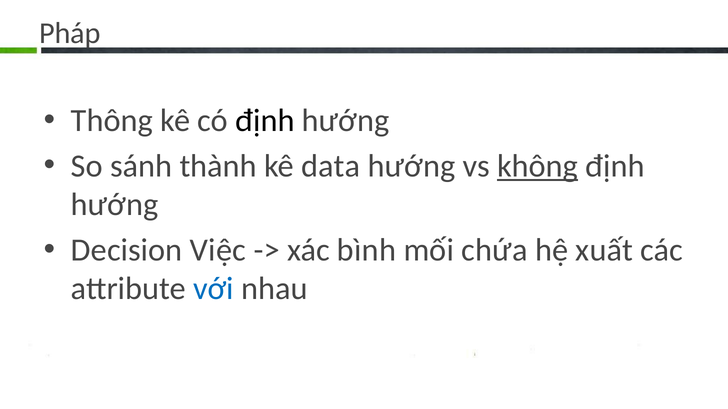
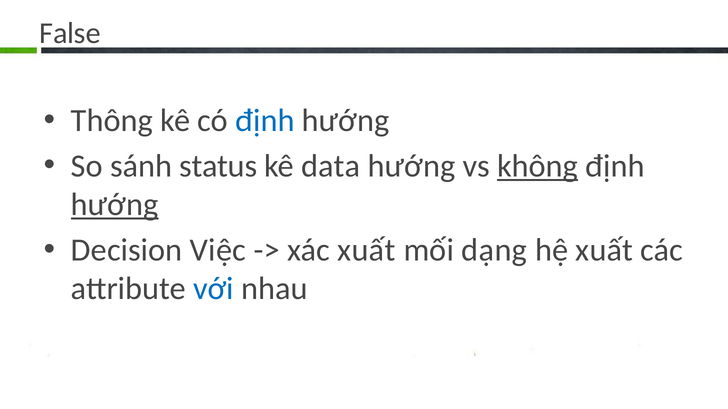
Pháp: Pháp -> False (70, 33)
định colour: black -> blue (265, 121)
thành: thành -> status (218, 166)
hướng underline: none -> present (115, 205)
xác bình: bình -> xuất (366, 250)
chứa: chứa -> dạng (494, 250)
